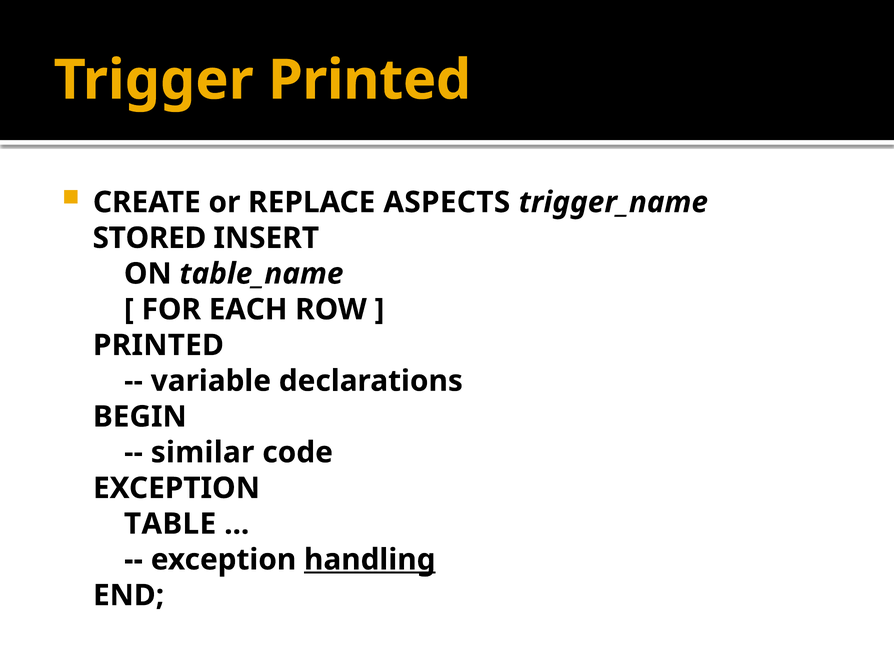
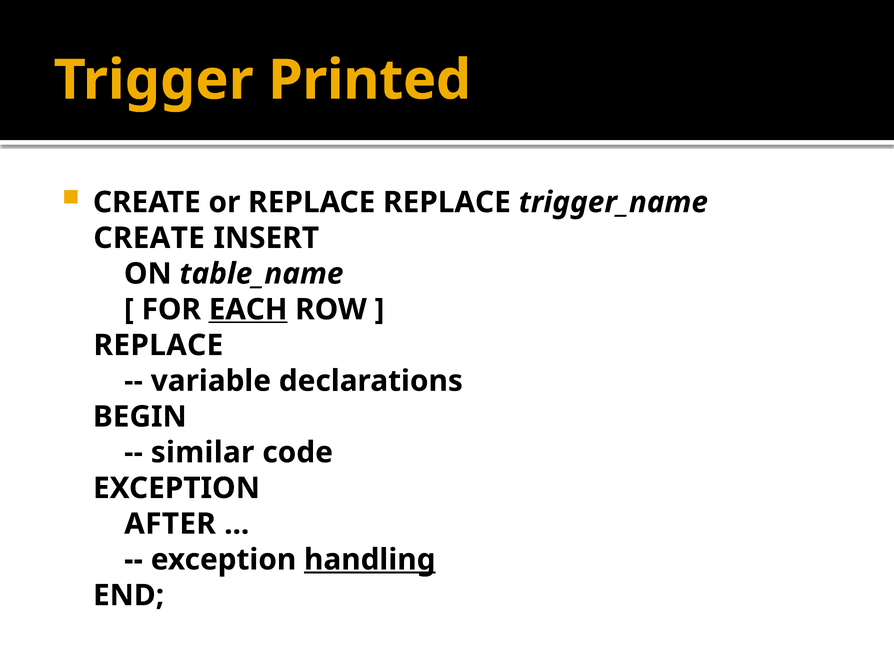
REPLACE ASPECTS: ASPECTS -> REPLACE (447, 202)
STORED: STORED -> CREATE (149, 238)
EACH underline: none -> present (248, 310)
PRINTED: PRINTED -> REPLACE (158, 346)
TABLE: TABLE -> AFTER (170, 524)
